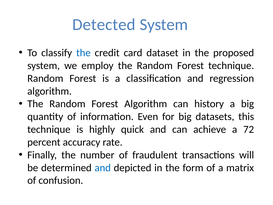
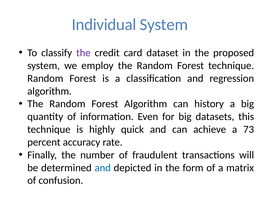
Detected: Detected -> Individual (104, 25)
the colour: blue -> purple (83, 53)
72: 72 -> 73 (249, 129)
